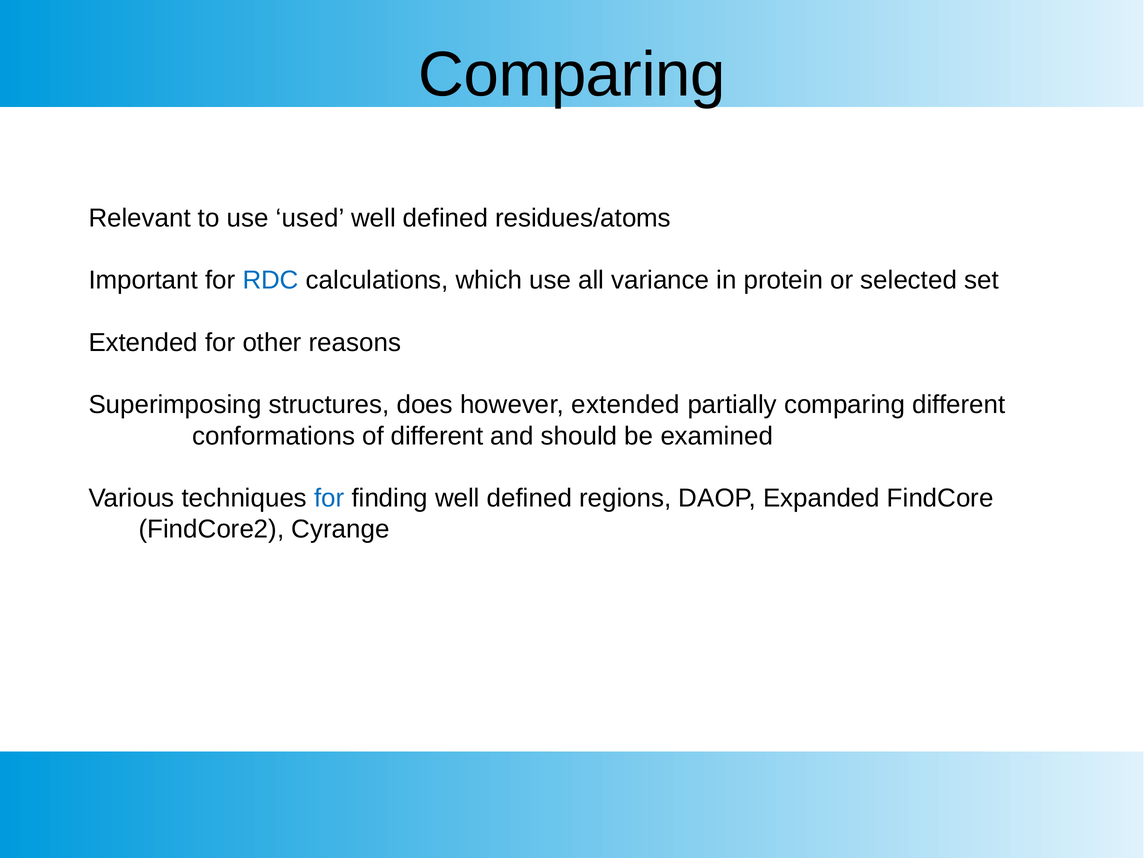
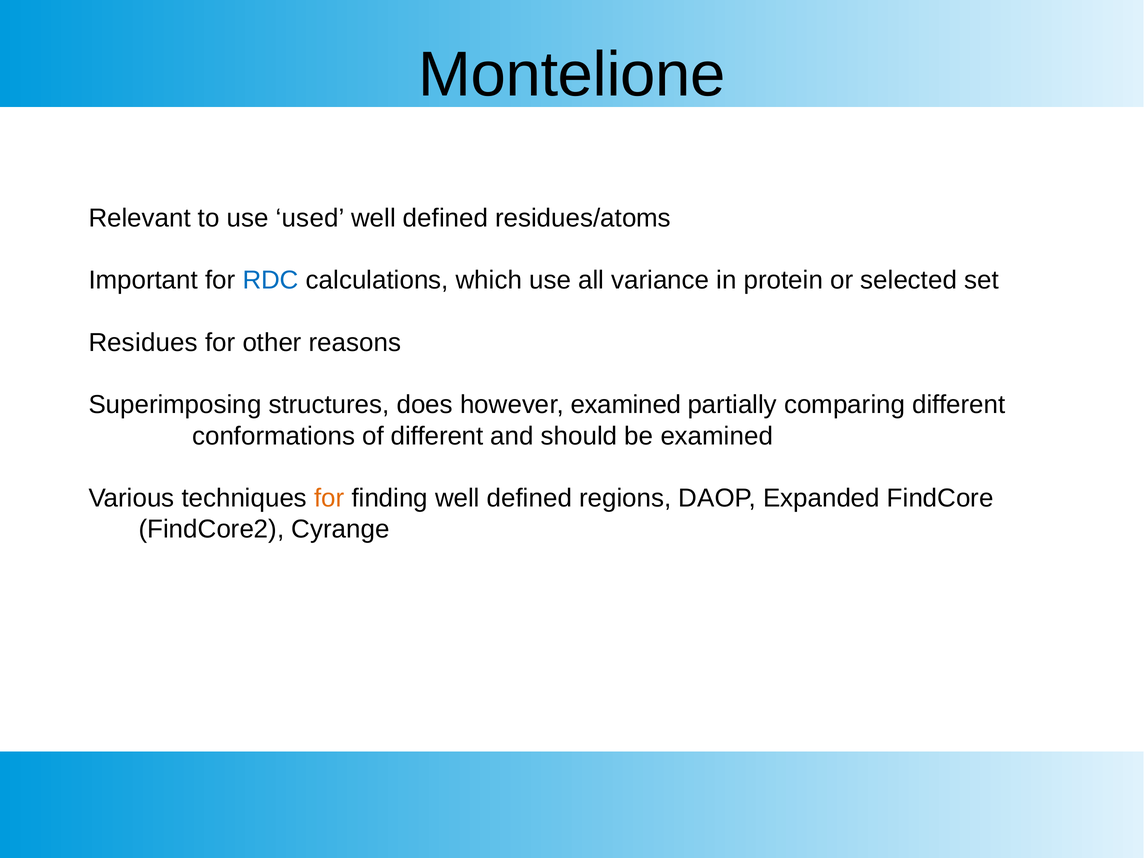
Comparing: Comparing -> Montelione (572, 75)
Extended: Extended -> Residues (143, 343)
however extended: extended -> examined (626, 405)
for colour: blue -> orange (329, 498)
